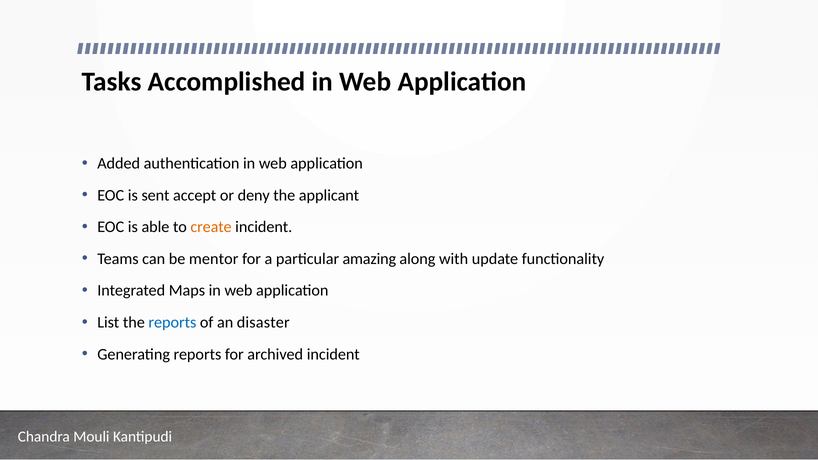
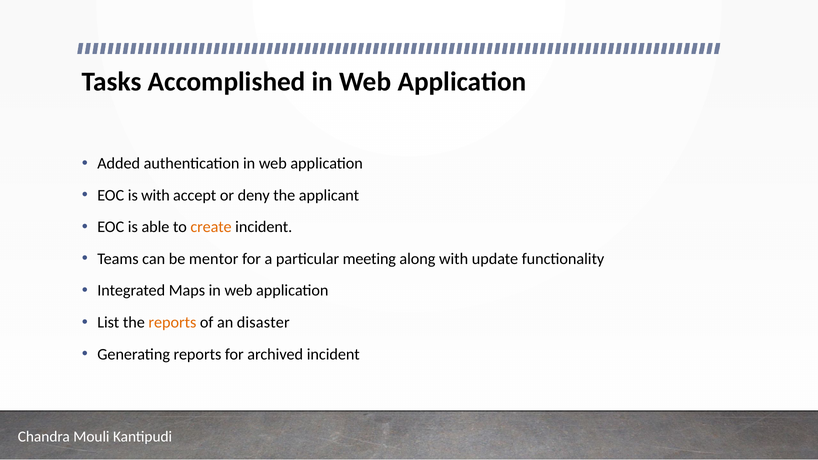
is sent: sent -> with (156, 195)
amazing: amazing -> meeting (369, 259)
reports colour: blue -> orange (172, 323)
